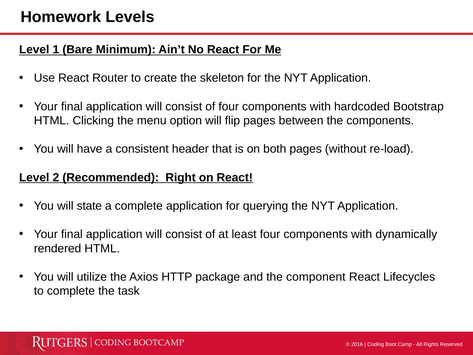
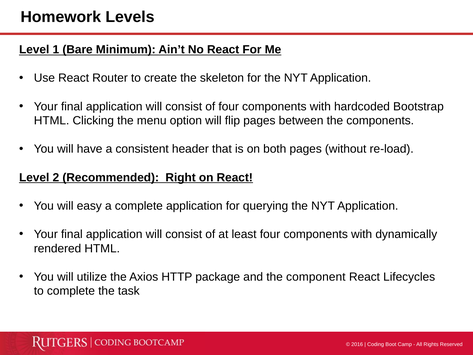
state: state -> easy (89, 206)
